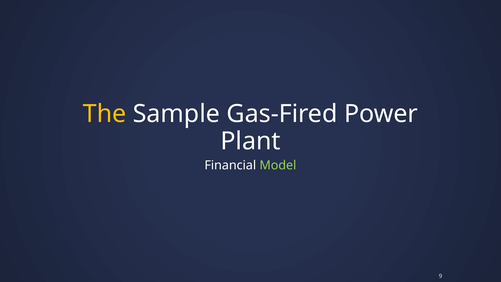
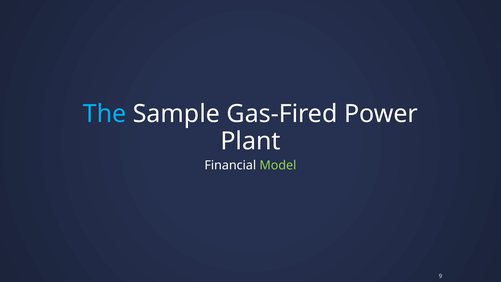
The colour: yellow -> light blue (105, 114)
